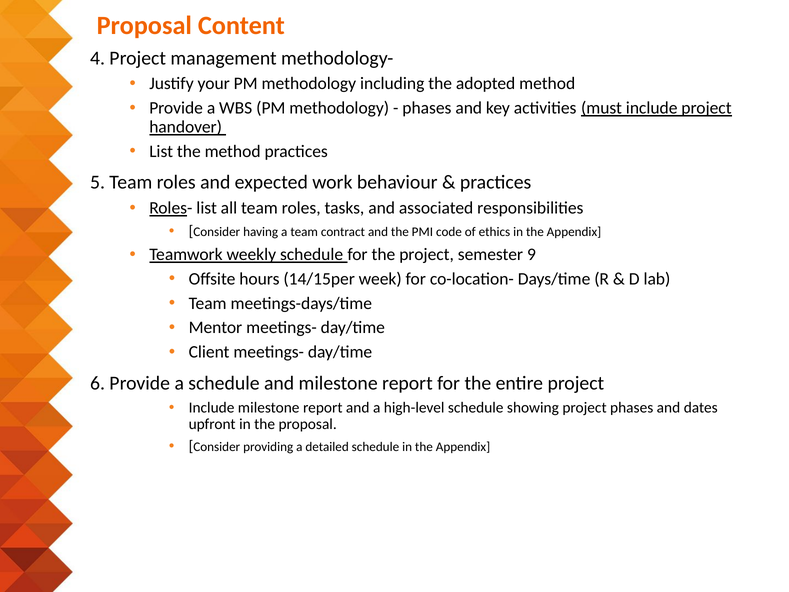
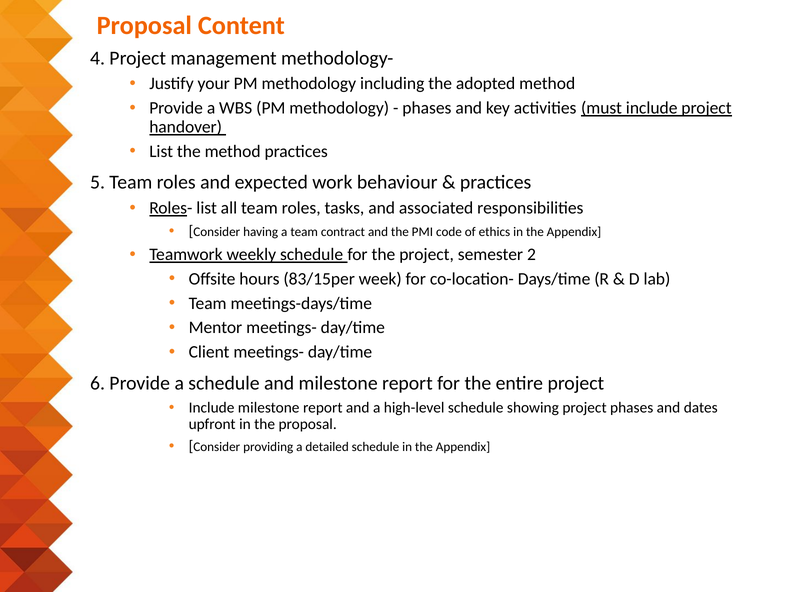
9: 9 -> 2 (531, 254)
14/15per: 14/15per -> 83/15per (319, 279)
